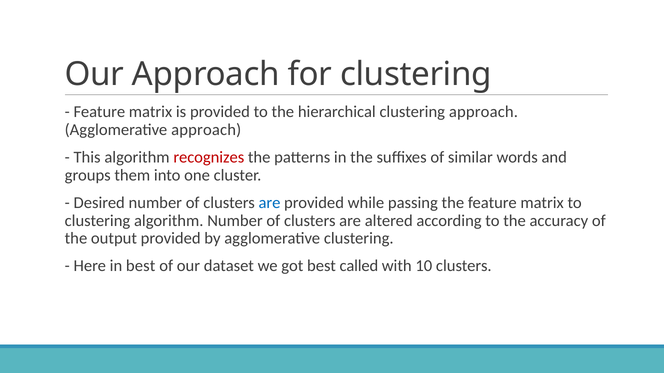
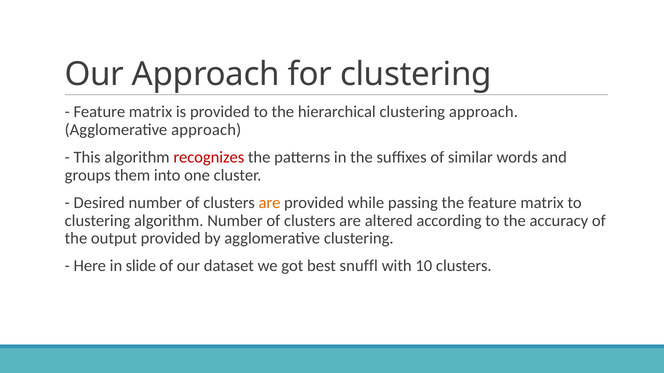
are colour: blue -> orange (269, 203)
in best: best -> slide (141, 266)
called: called -> snuffl (359, 266)
